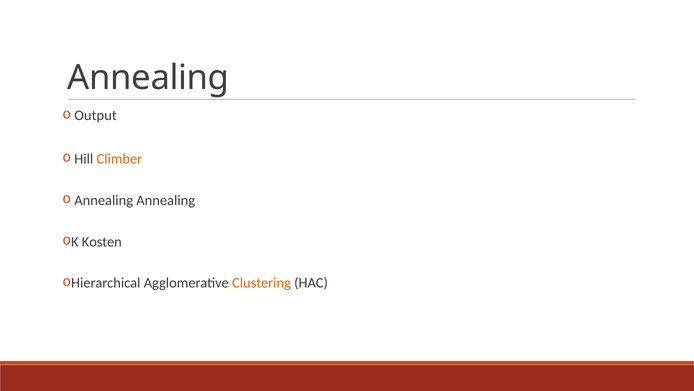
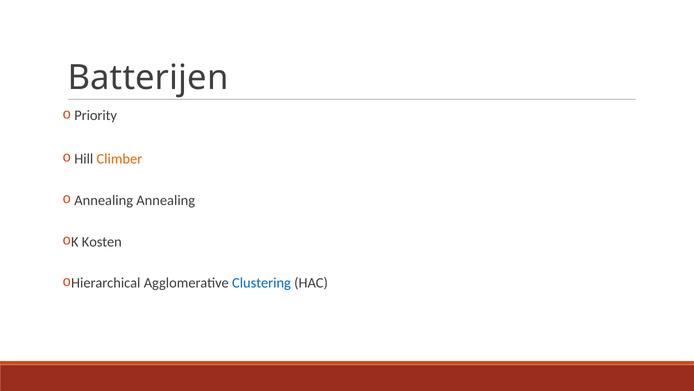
Annealing: Annealing -> Batterijen (148, 78)
Output: Output -> Priority (96, 115)
Clustering colour: orange -> blue (261, 283)
